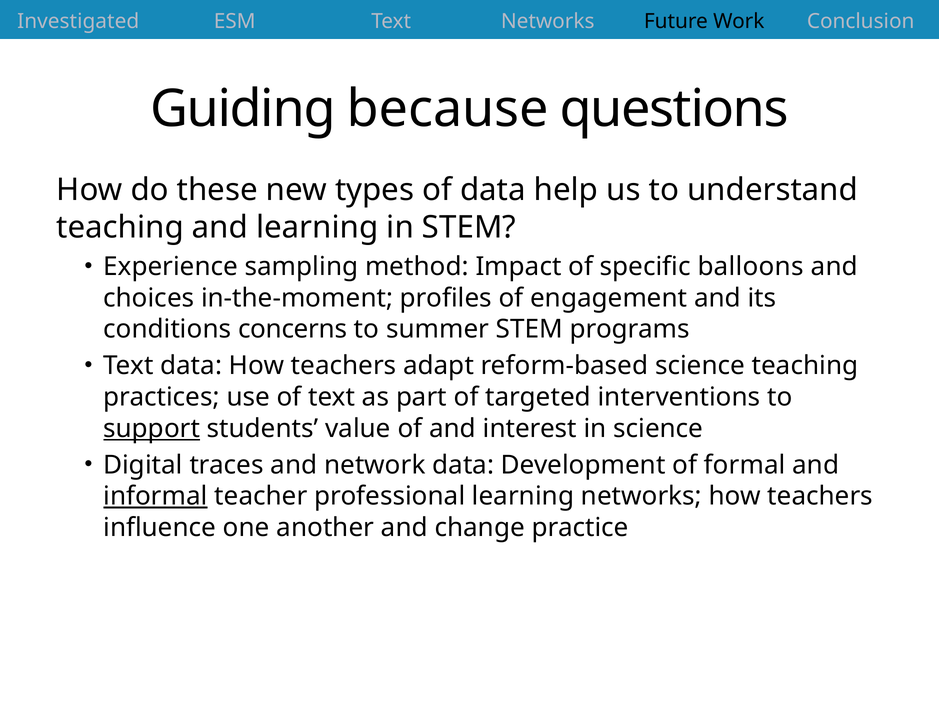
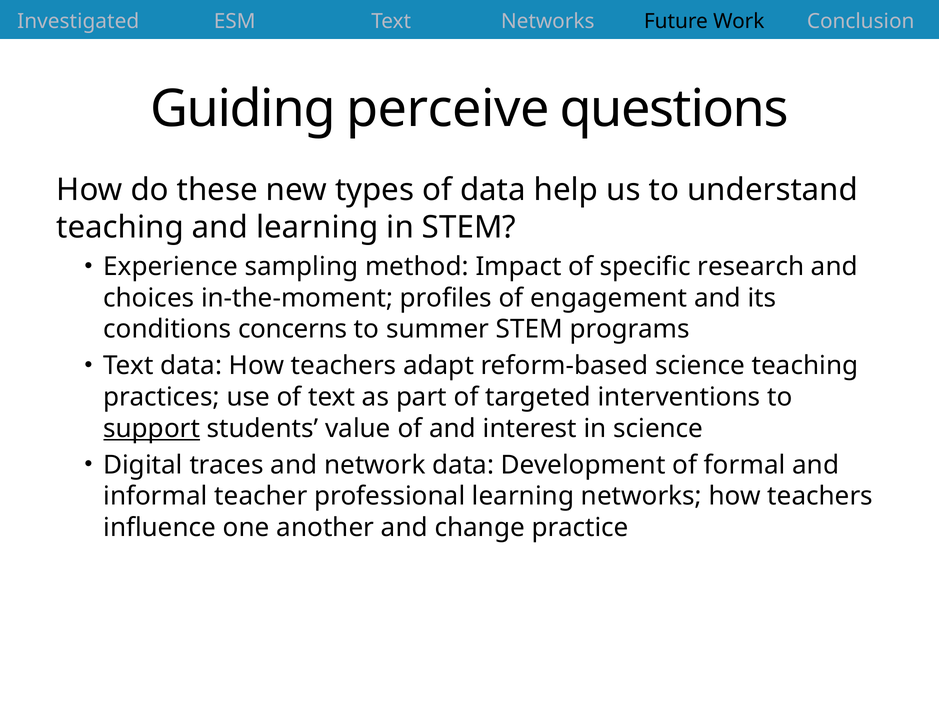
because: because -> perceive (448, 109)
balloons: balloons -> research (751, 267)
informal underline: present -> none (155, 496)
